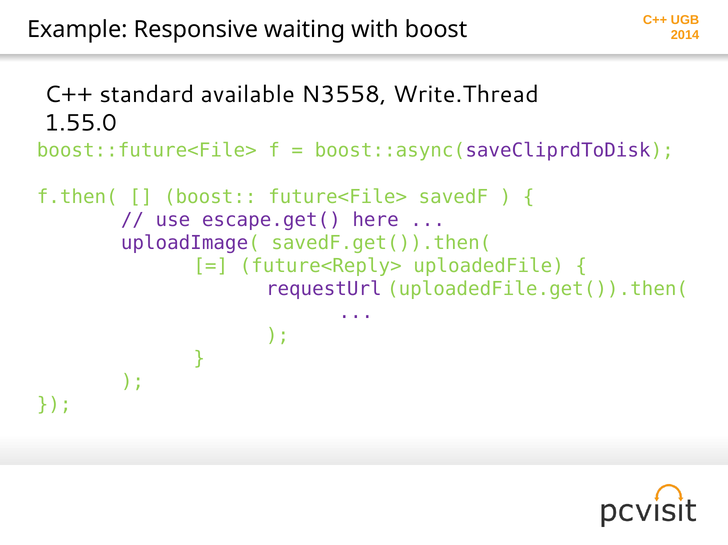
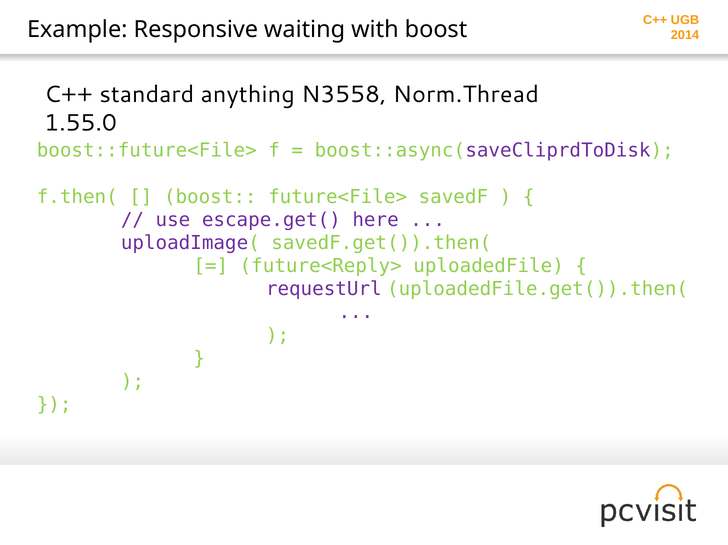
available: available -> anything (248, 95)
Write.Thread: Write.Thread -> Norm.Thread (466, 95)
